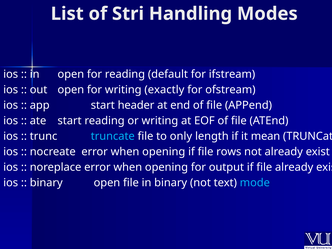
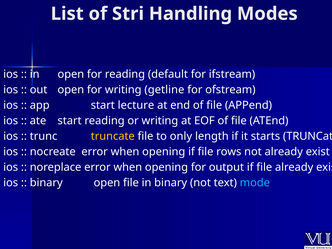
exactly: exactly -> getline (164, 90)
header: header -> lecture (136, 105)
truncate colour: light blue -> yellow (113, 136)
mean: mean -> starts (265, 136)
